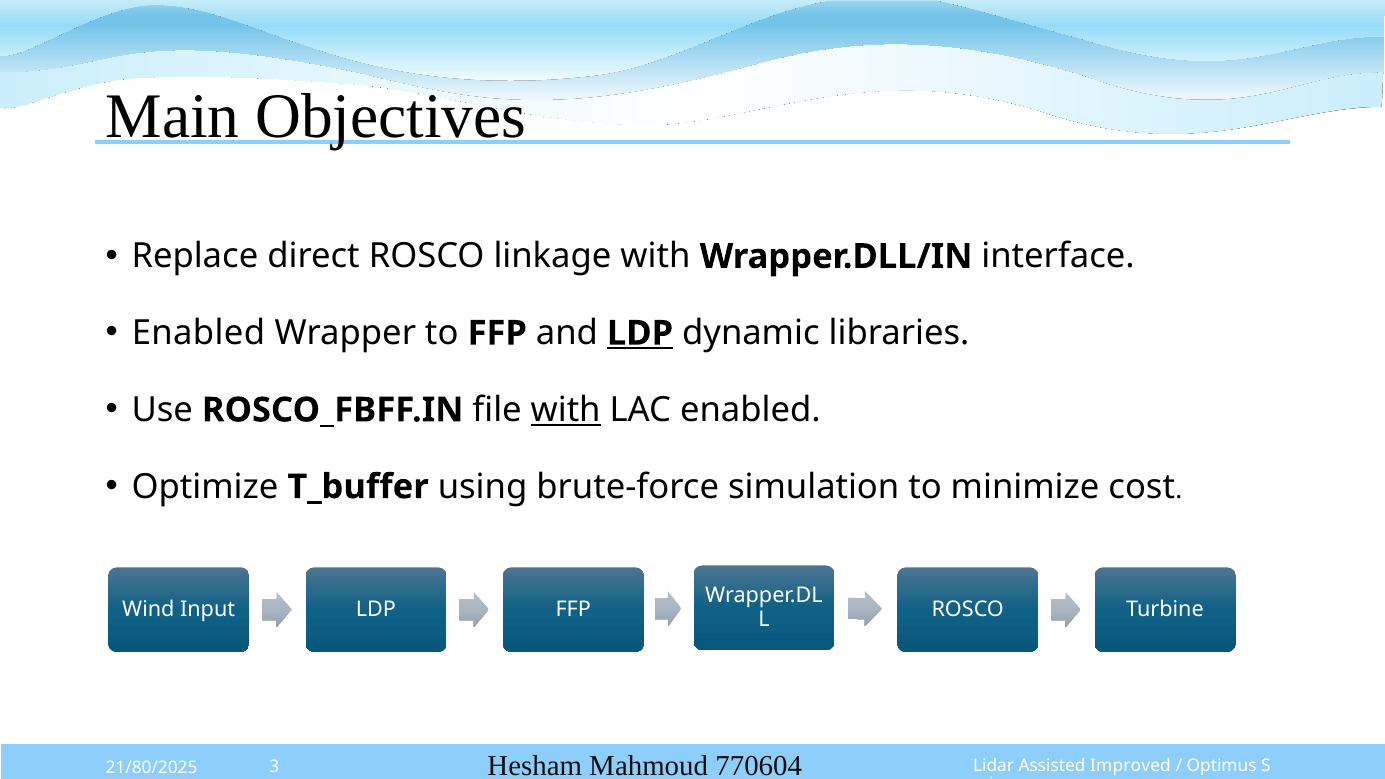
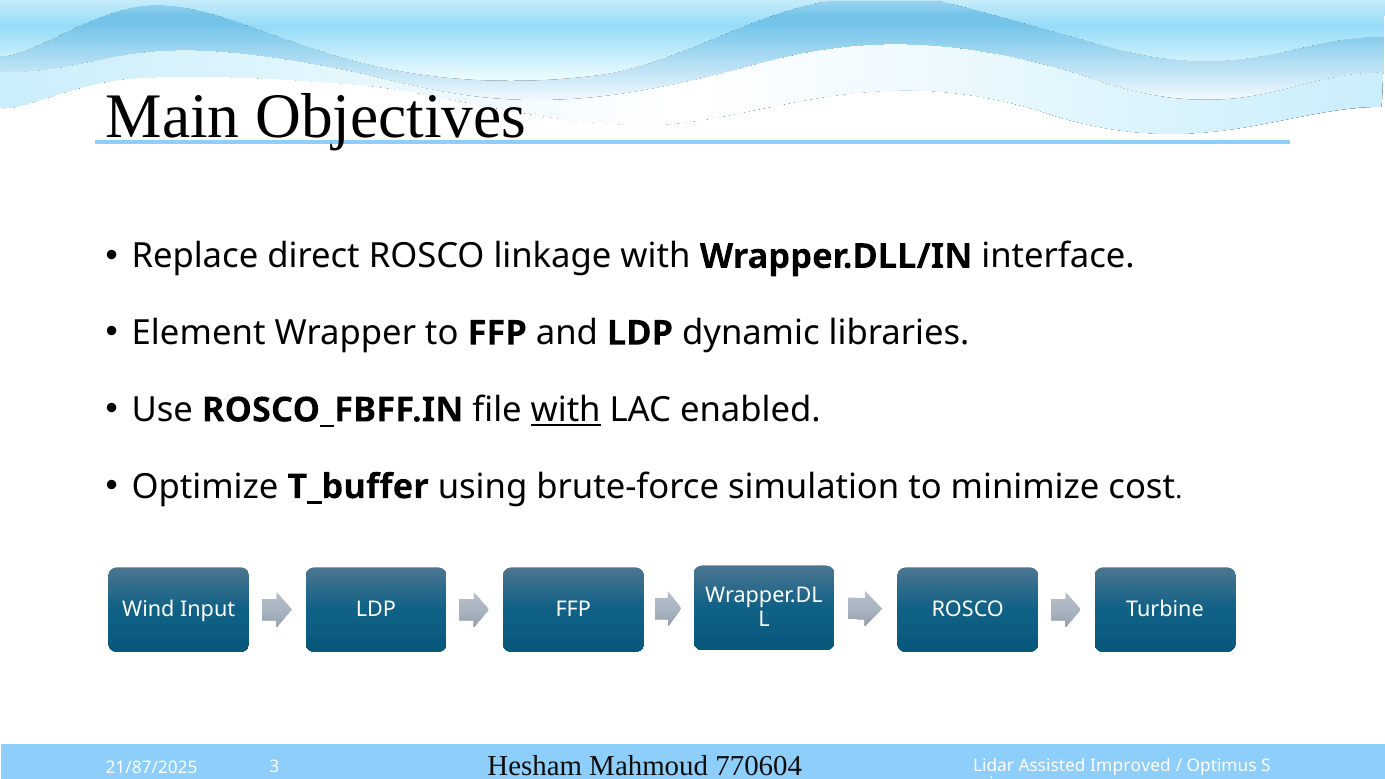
Enabled: Enabled -> Element (199, 333)
LDP underline: present -> none (640, 333)
21/80/2025: 21/80/2025 -> 21/87/2025 (152, 768)
